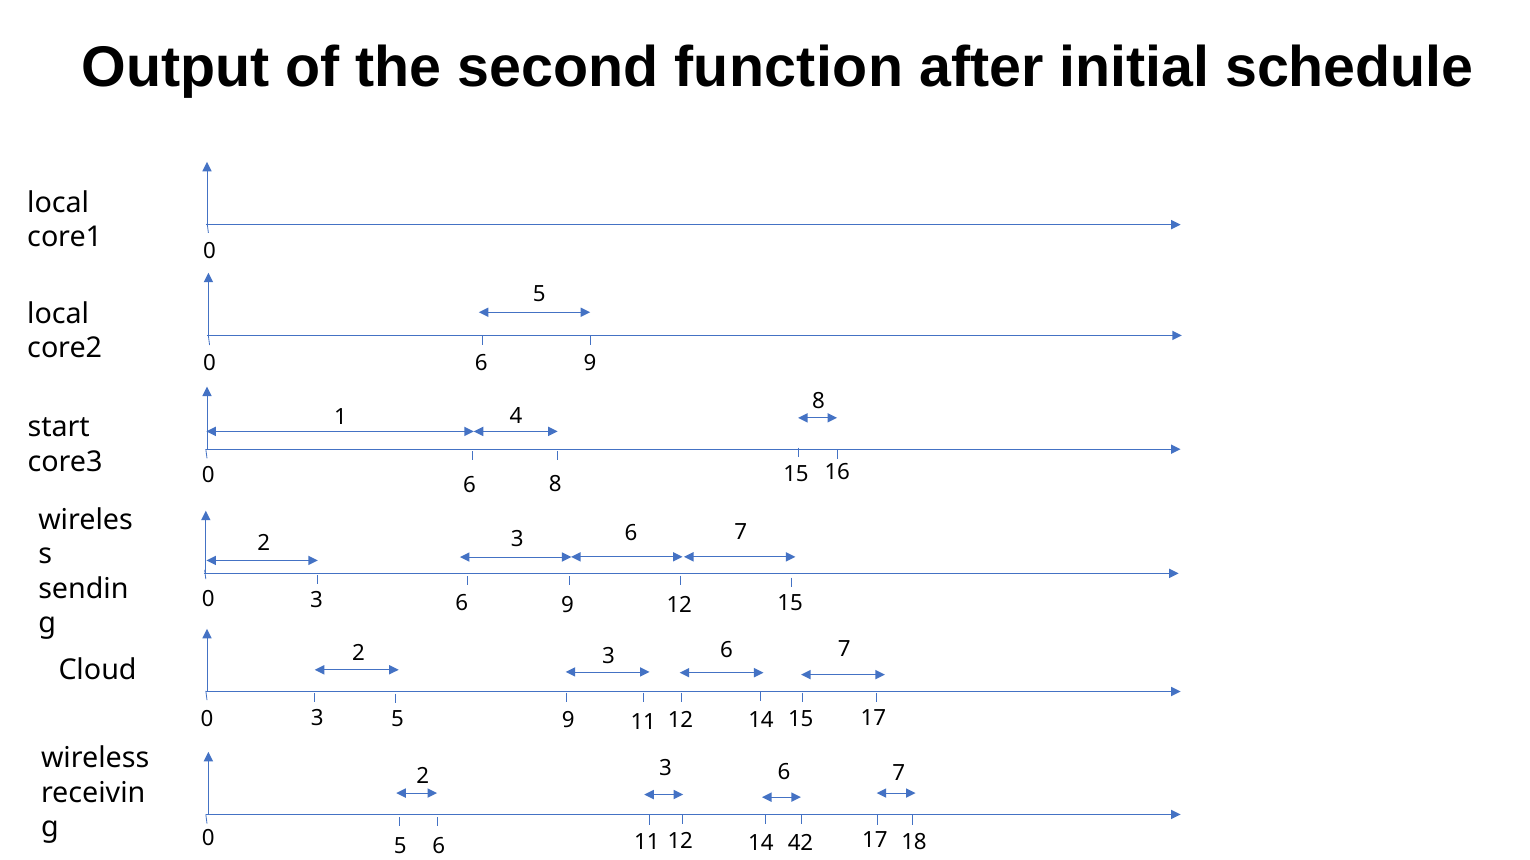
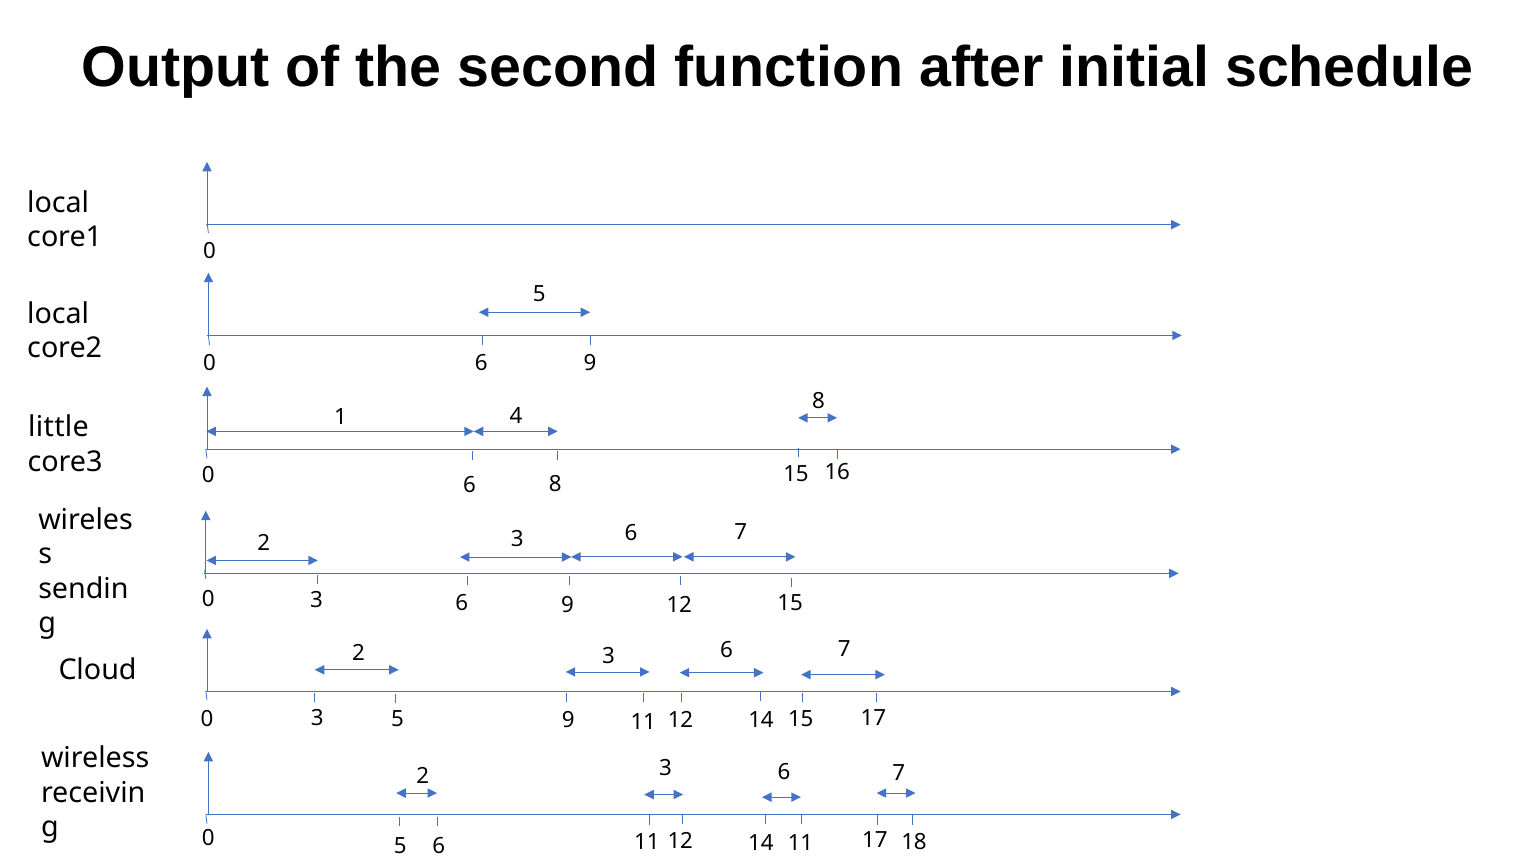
start: start -> little (59, 428)
14 42: 42 -> 11 (801, 844)
